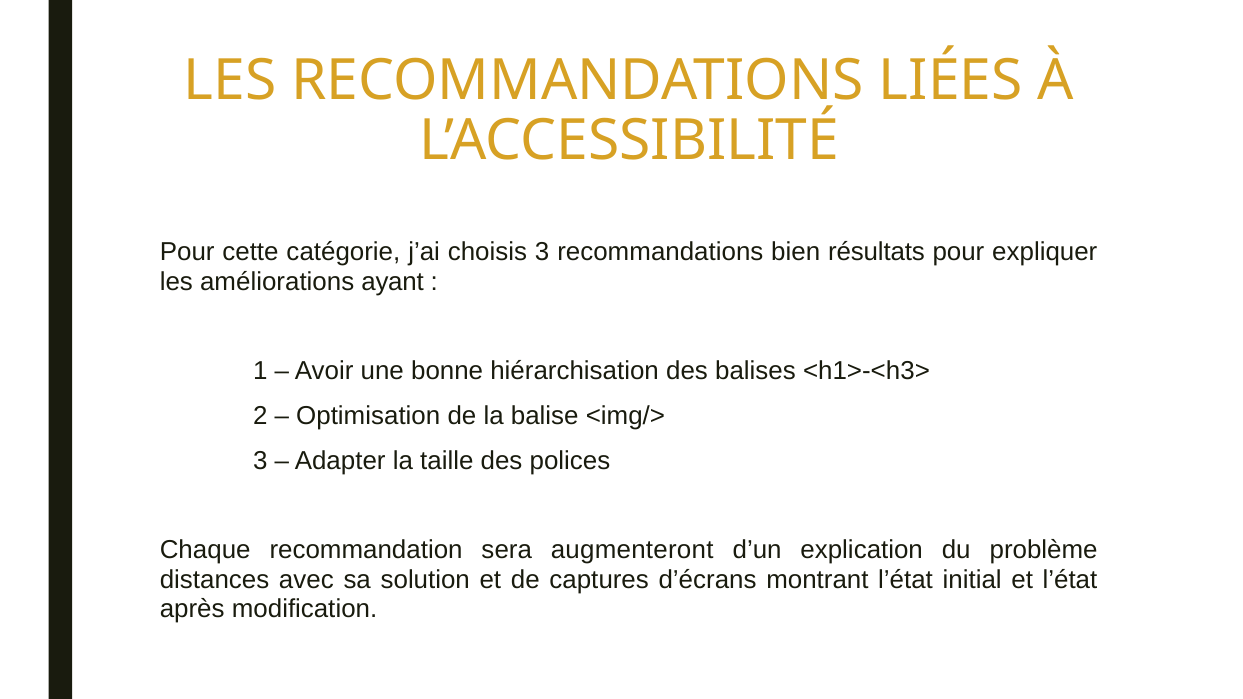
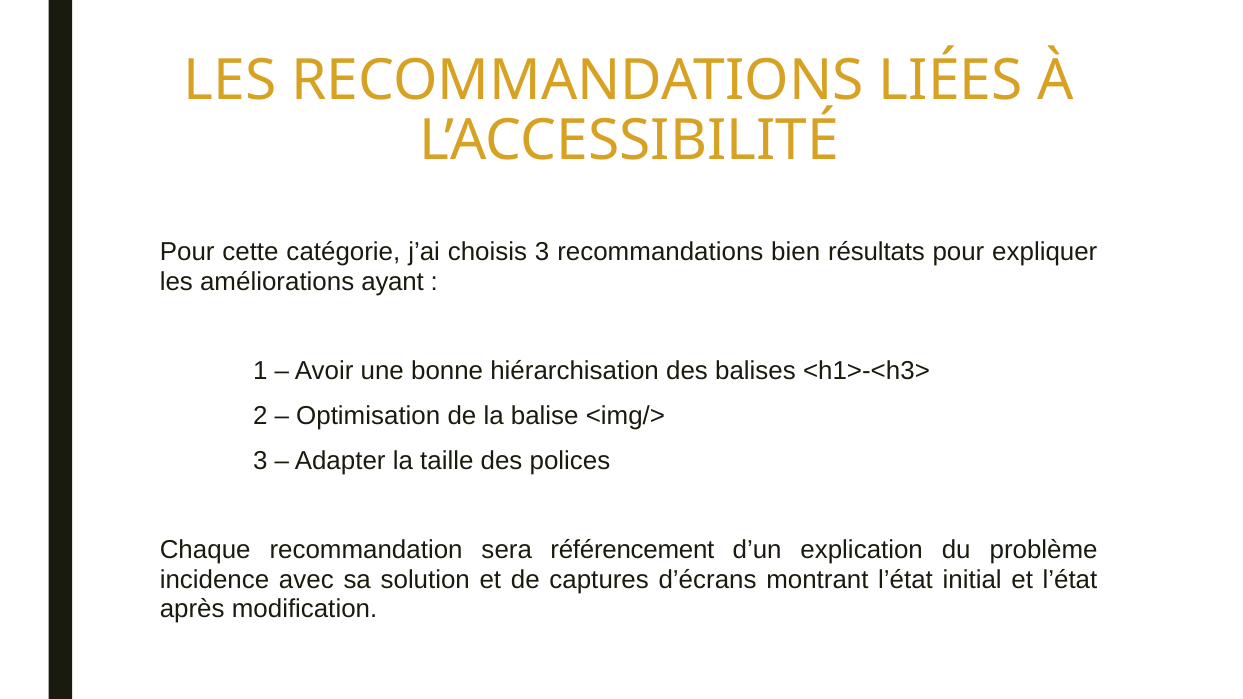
augmenteront: augmenteront -> référencement (632, 551)
distances: distances -> incidence (215, 580)
